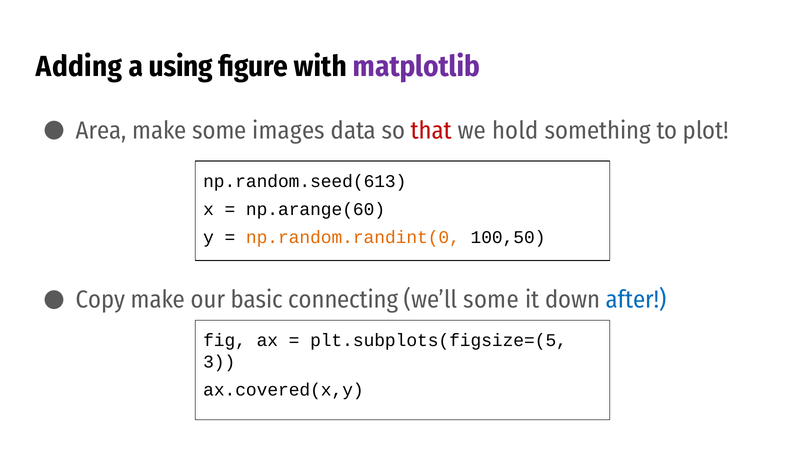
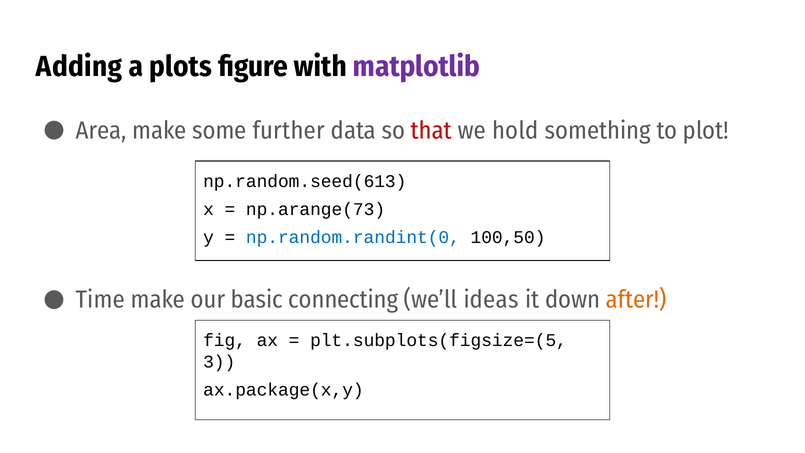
using: using -> plots (181, 67)
images: images -> further (289, 130)
np.arange(60: np.arange(60 -> np.arange(73 (316, 209)
np.random.randint(0 colour: orange -> blue (353, 237)
Copy: Copy -> Time (100, 300)
we’ll some: some -> ideas (491, 300)
after colour: blue -> orange (636, 300)
ax.covered(x,y: ax.covered(x,y -> ax.package(x,y (283, 390)
